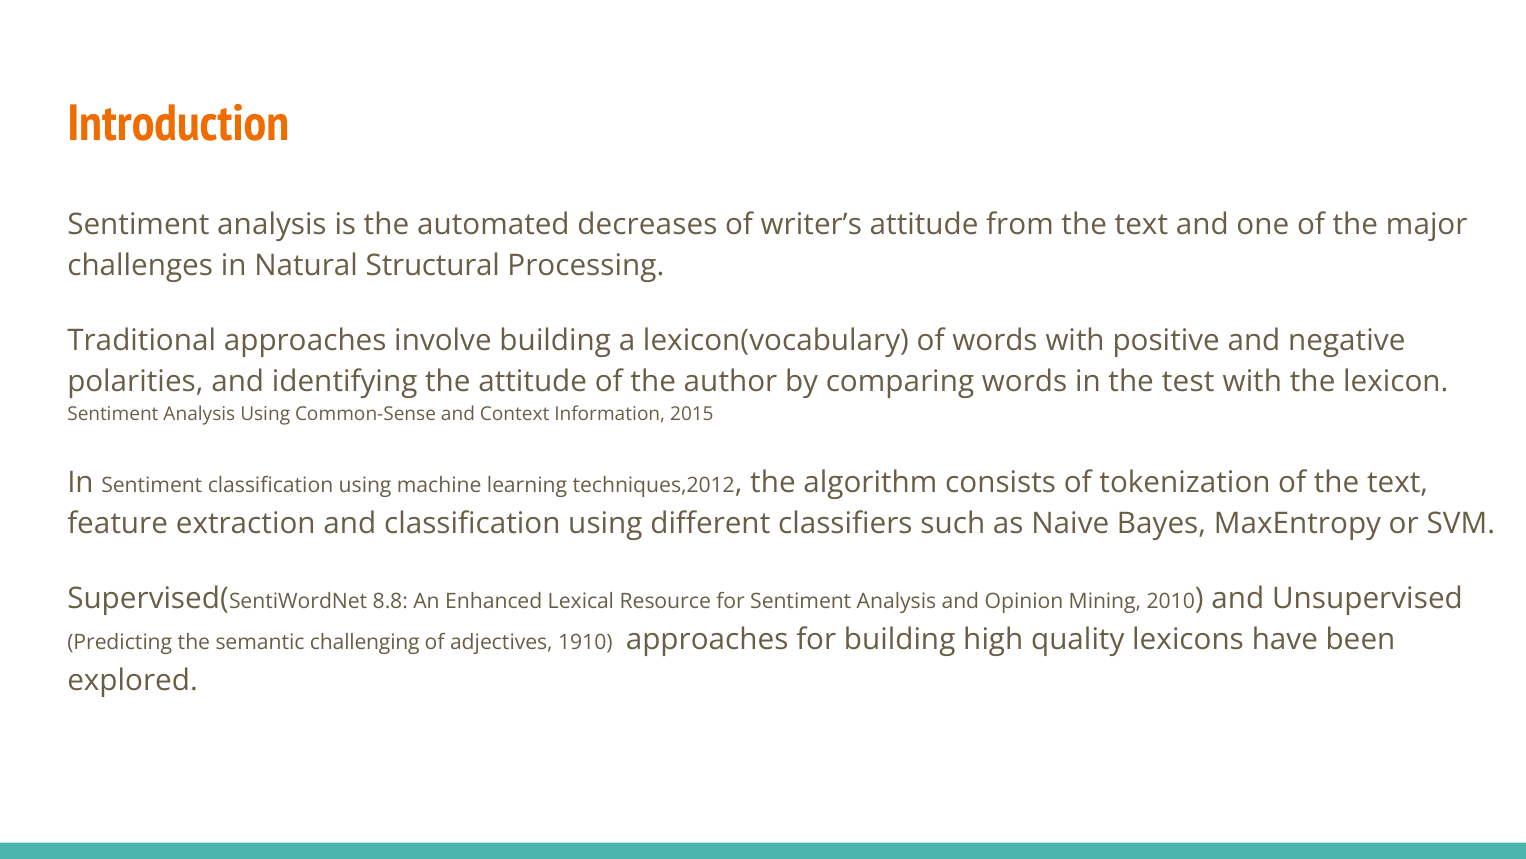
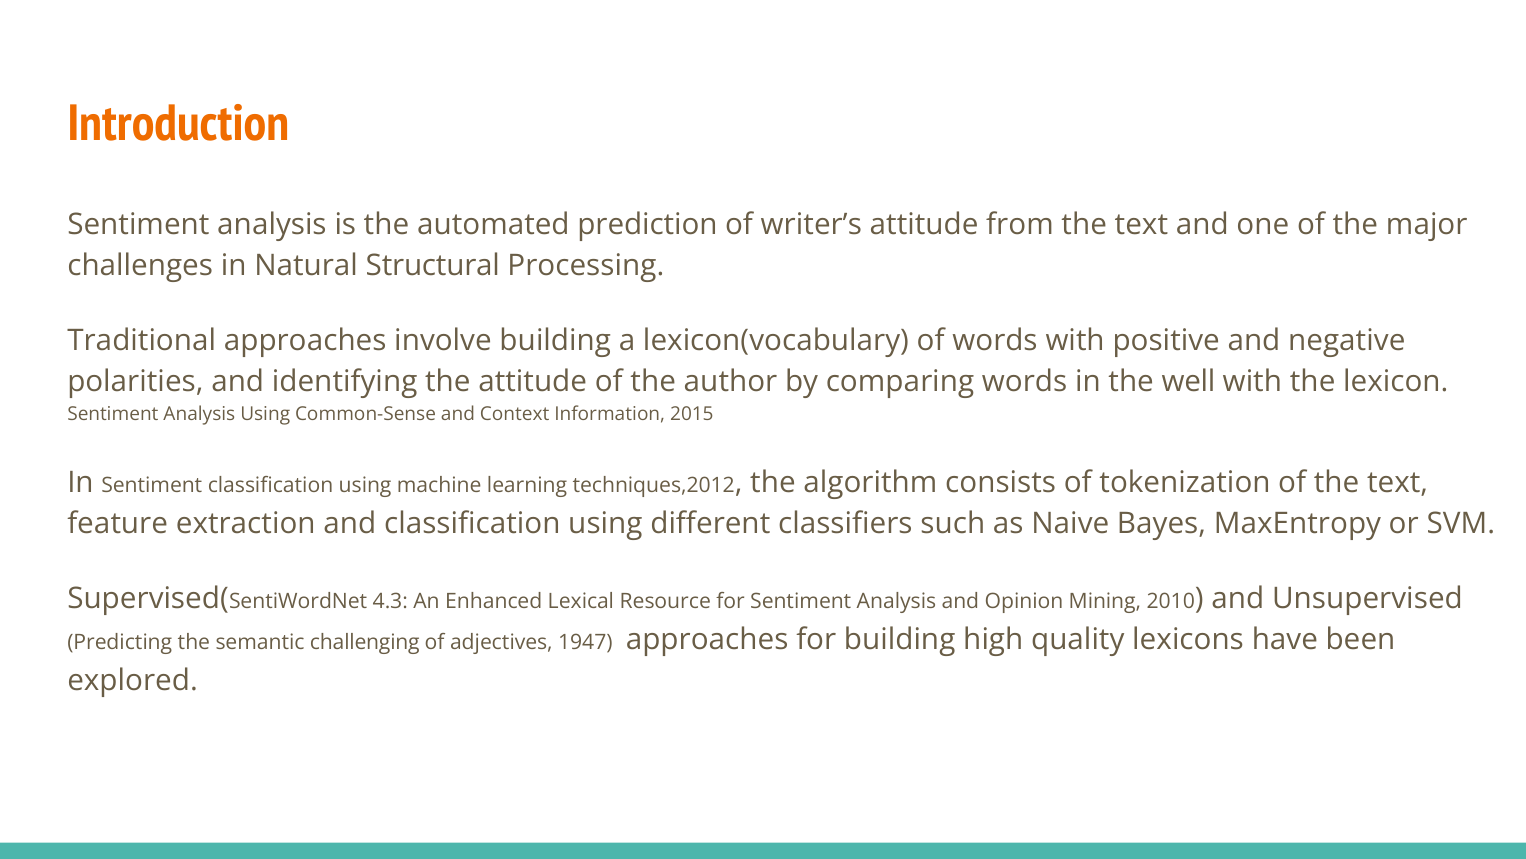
decreases: decreases -> prediction (647, 225)
test: test -> well (1188, 381)
8.8: 8.8 -> 4.3 (390, 601)
1910: 1910 -> 1947 (585, 642)
